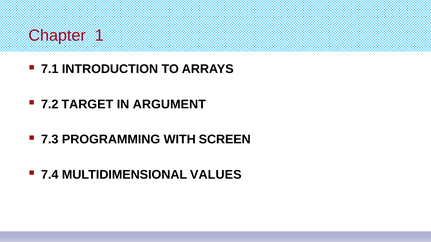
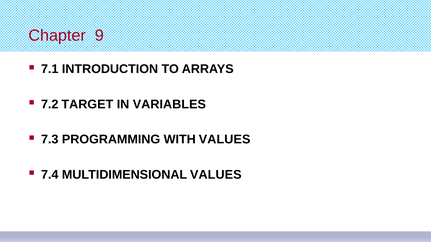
1: 1 -> 9 (99, 36)
ARGUMENT: ARGUMENT -> VARIABLES (169, 105)
WITH SCREEN: SCREEN -> VALUES (225, 140)
